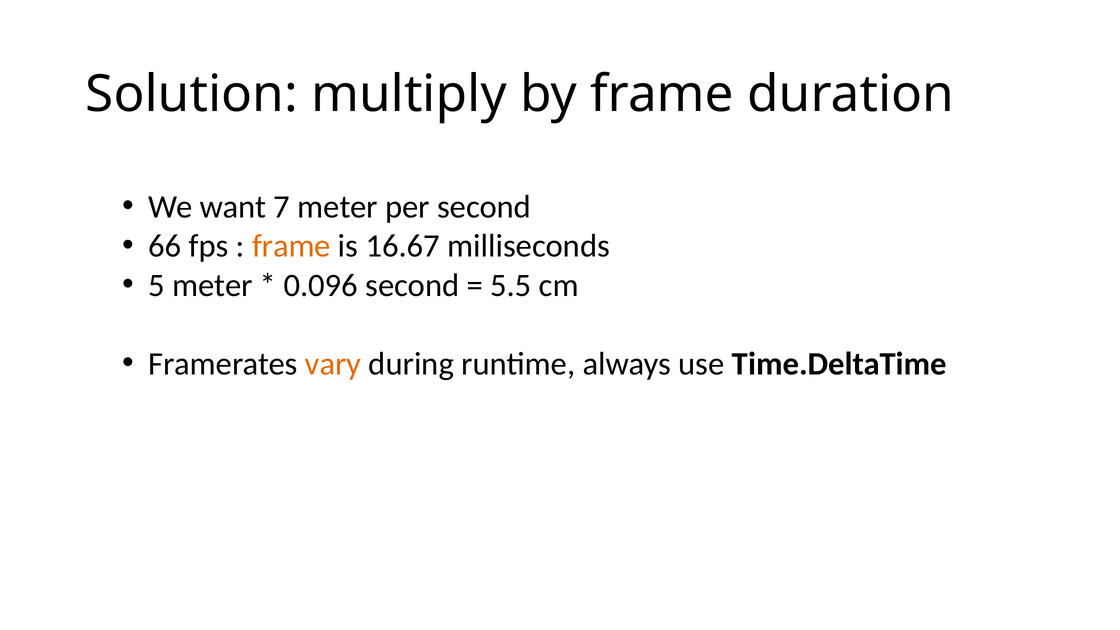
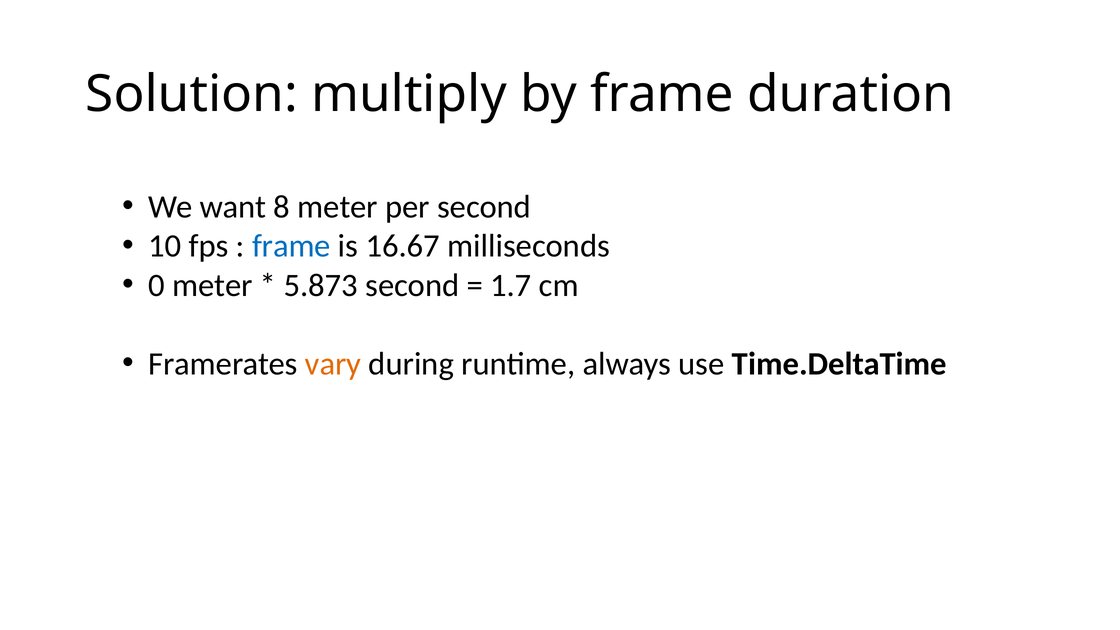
7: 7 -> 8 (282, 207)
66: 66 -> 10 (165, 246)
frame colour: orange -> blue (291, 246)
5: 5 -> 0 (157, 285)
0.096: 0.096 -> 5.873 (321, 285)
5.5: 5.5 -> 1.7 (511, 285)
